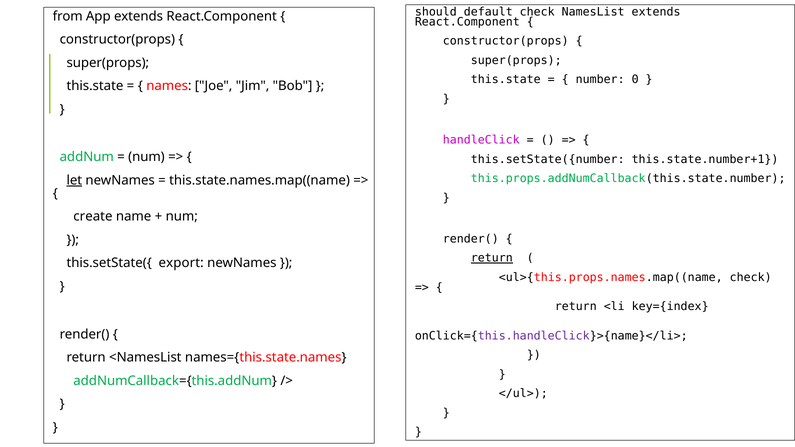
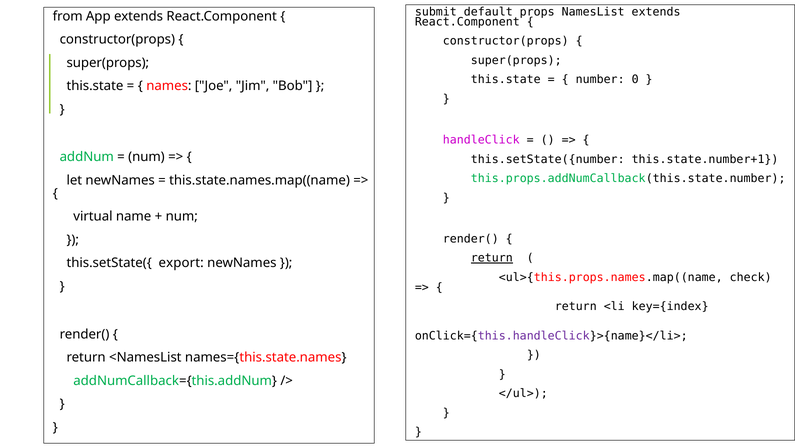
should: should -> submit (436, 12)
default check: check -> props (537, 12)
let underline: present -> none (74, 180)
create: create -> virtual (93, 217)
